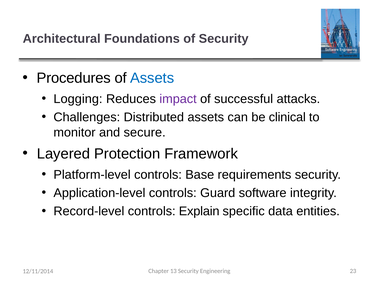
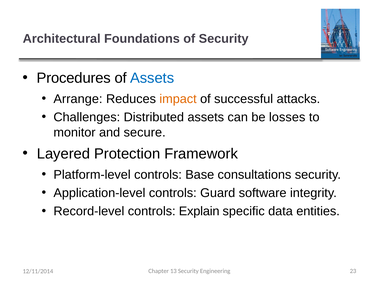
Logging: Logging -> Arrange (78, 99)
impact colour: purple -> orange (178, 99)
clinical: clinical -> losses (287, 117)
requirements: requirements -> consultations (254, 175)
